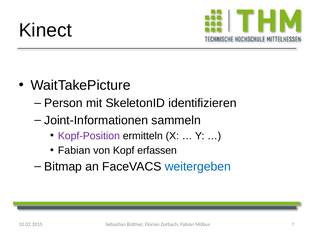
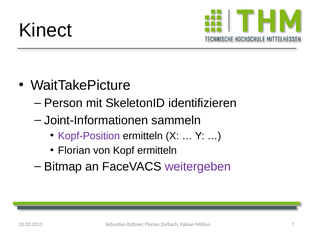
Fabian: Fabian -> Florian (74, 150)
Kopf erfassen: erfassen -> ermitteln (157, 150)
weitergeben colour: blue -> purple (198, 166)
